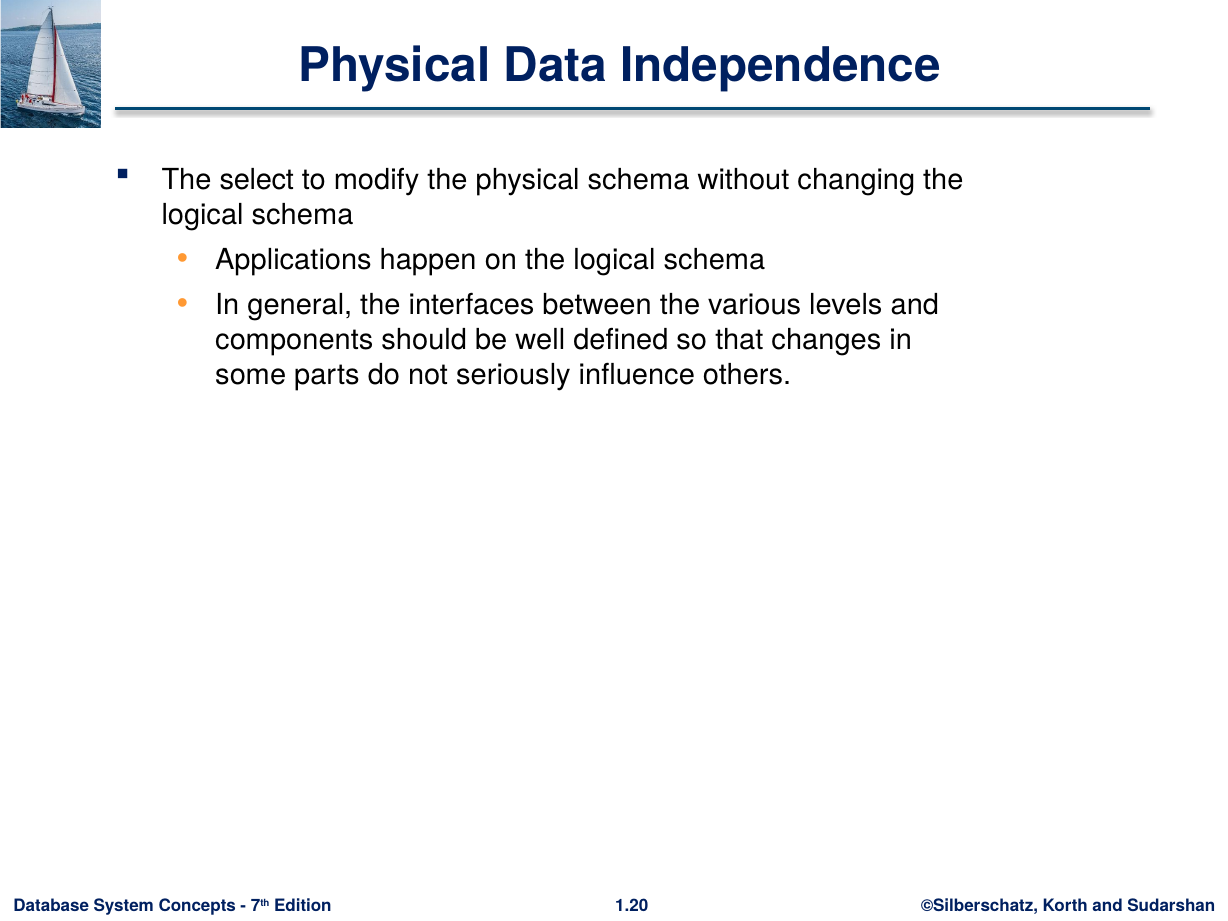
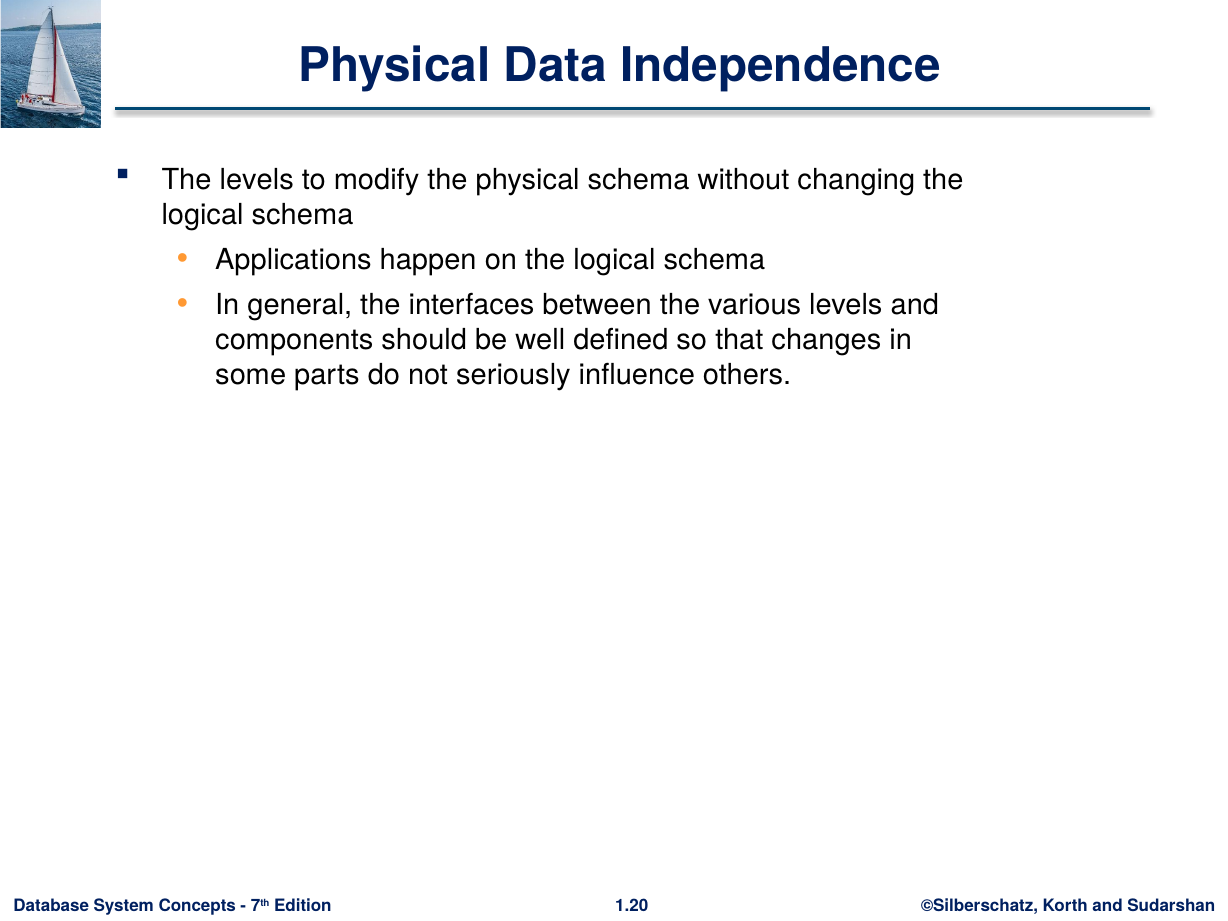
The select: select -> levels (257, 180)
